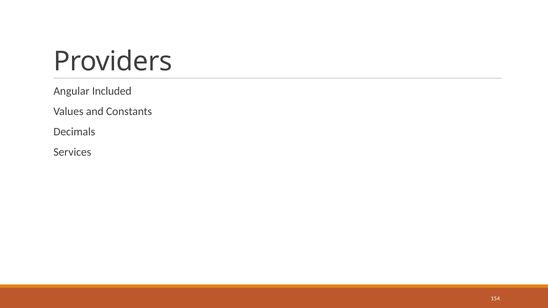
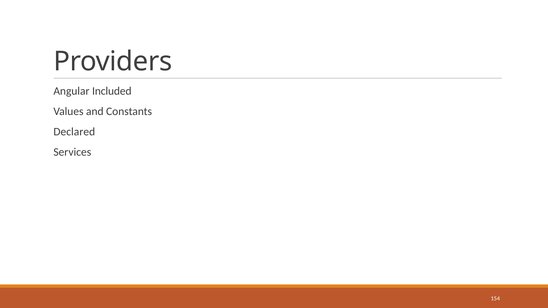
Decimals: Decimals -> Declared (74, 132)
